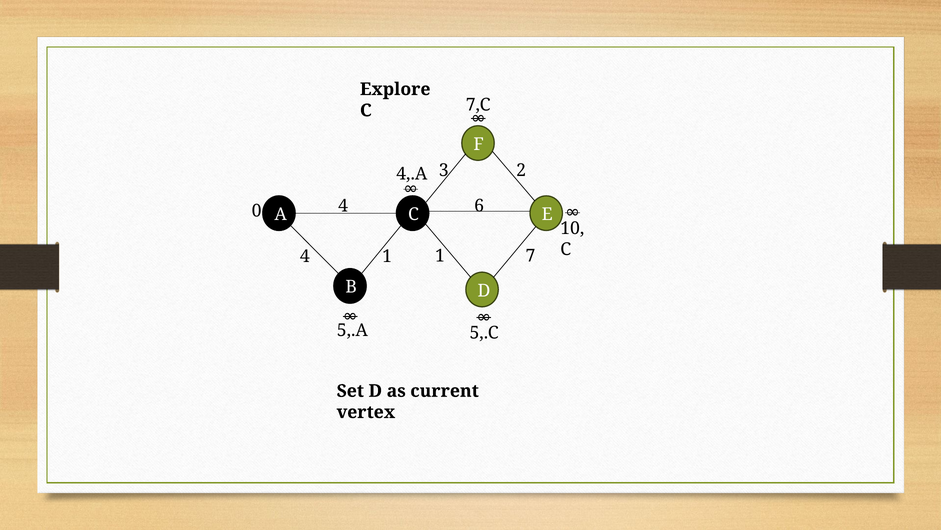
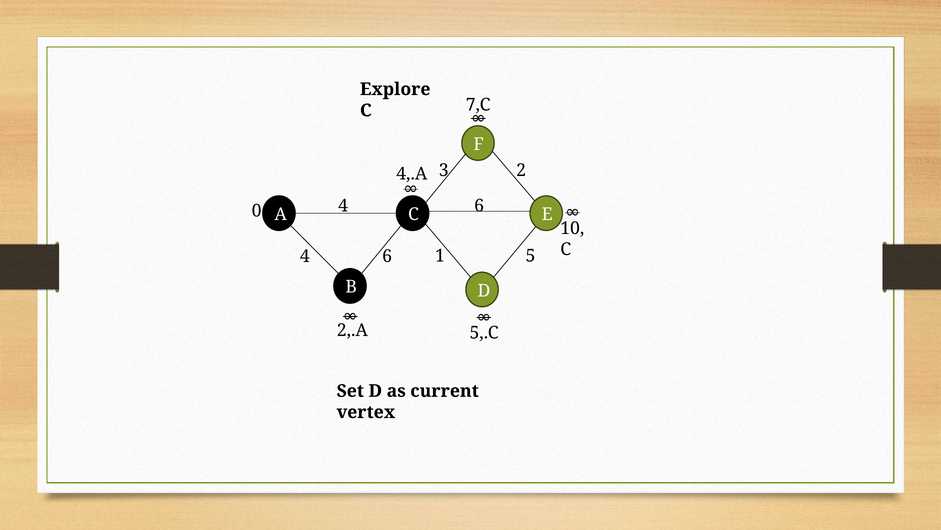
4 1: 1 -> 6 (387, 256)
7: 7 -> 5 (530, 256)
5,.A: 5,.A -> 2,.A (352, 330)
